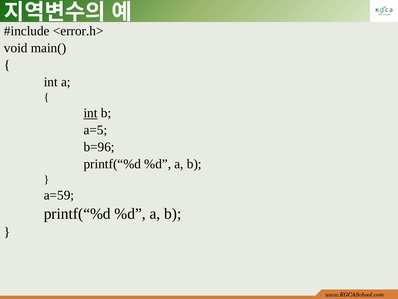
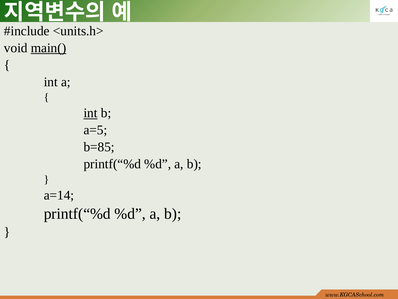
<error.h>: <error.h> -> <units.h> (78, 31)
main( underline: none -> present (49, 48)
b=96: b=96 -> b=85 (99, 147)
a=59: a=59 -> a=14 (59, 195)
